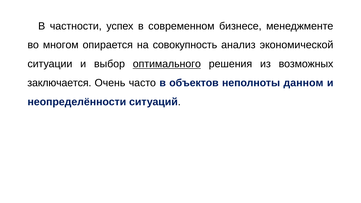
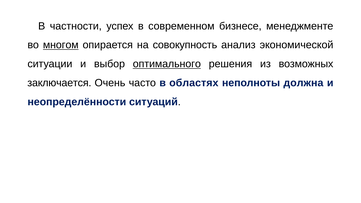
многом underline: none -> present (61, 45)
объектов: объектов -> областях (194, 83)
данном: данном -> должна (303, 83)
